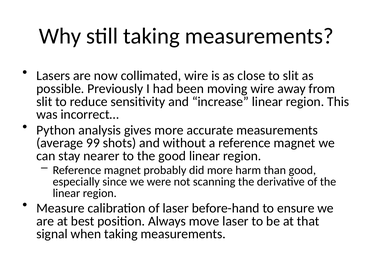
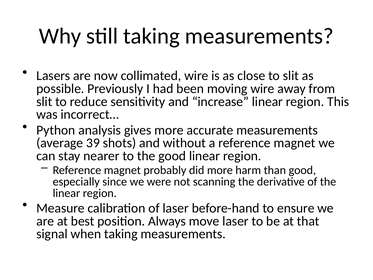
99: 99 -> 39 (93, 143)
